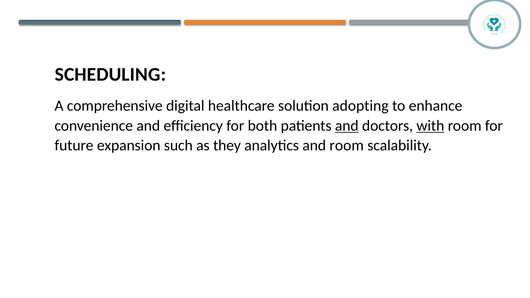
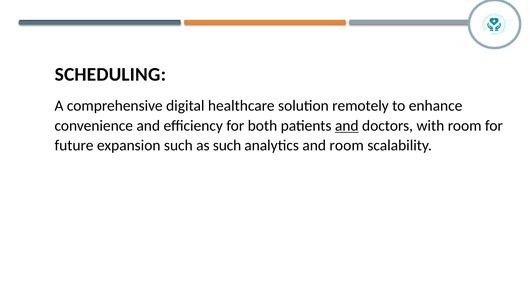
adopting: adopting -> remotely (360, 106)
with underline: present -> none (430, 126)
as they: they -> such (227, 146)
